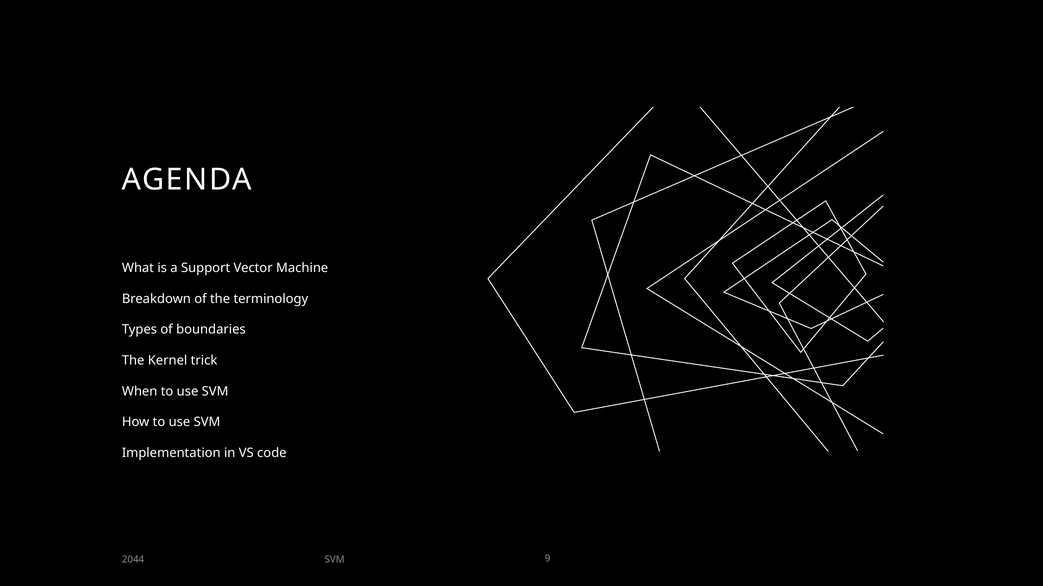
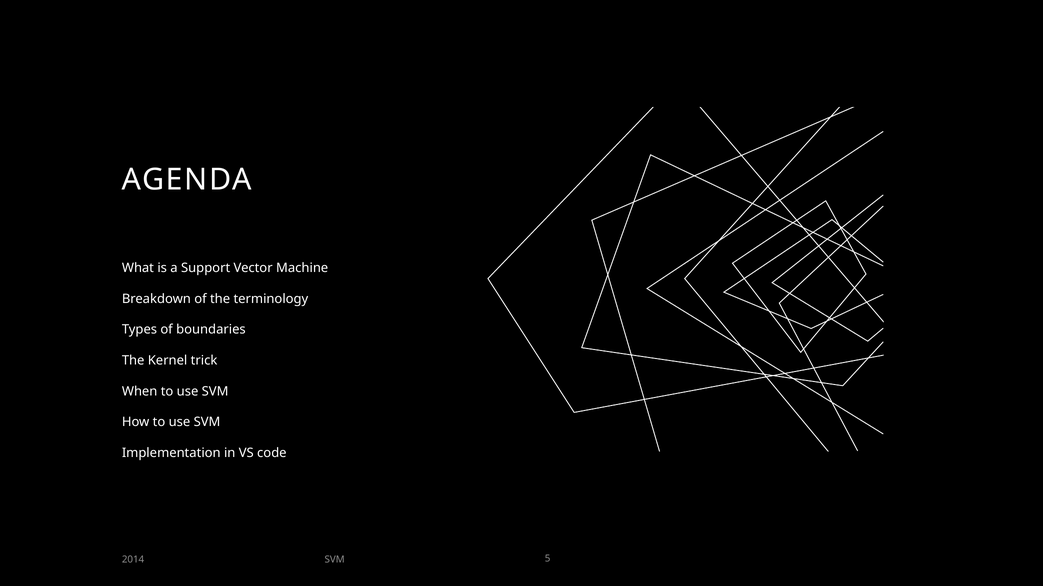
2044: 2044 -> 2014 (133, 560)
9: 9 -> 5 (548, 559)
